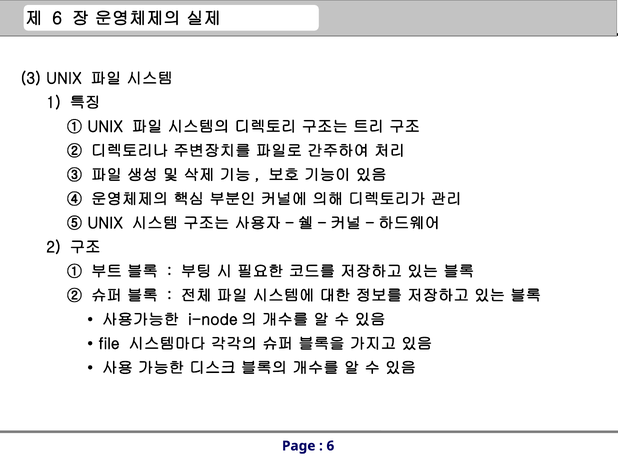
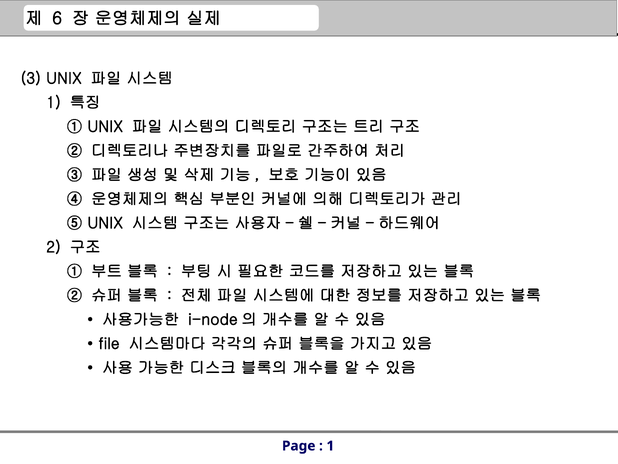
6: 6 -> 1 (330, 445)
